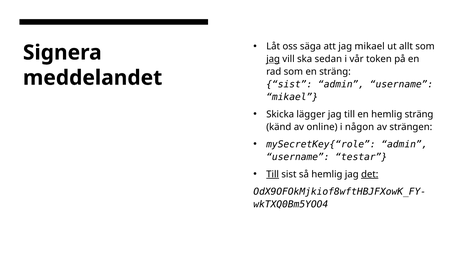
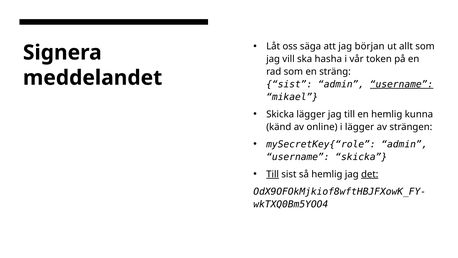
jag mikael: mikael -> början (370, 46)
jag underline: present -> none (273, 59)
sedan: sedan -> hasha (328, 59)
username underline: none -> present (402, 84)
hemlig sträng: sträng -> kunna (419, 114)
i någon: någon -> lägger (360, 127)
username testar: testar -> skicka (361, 157)
